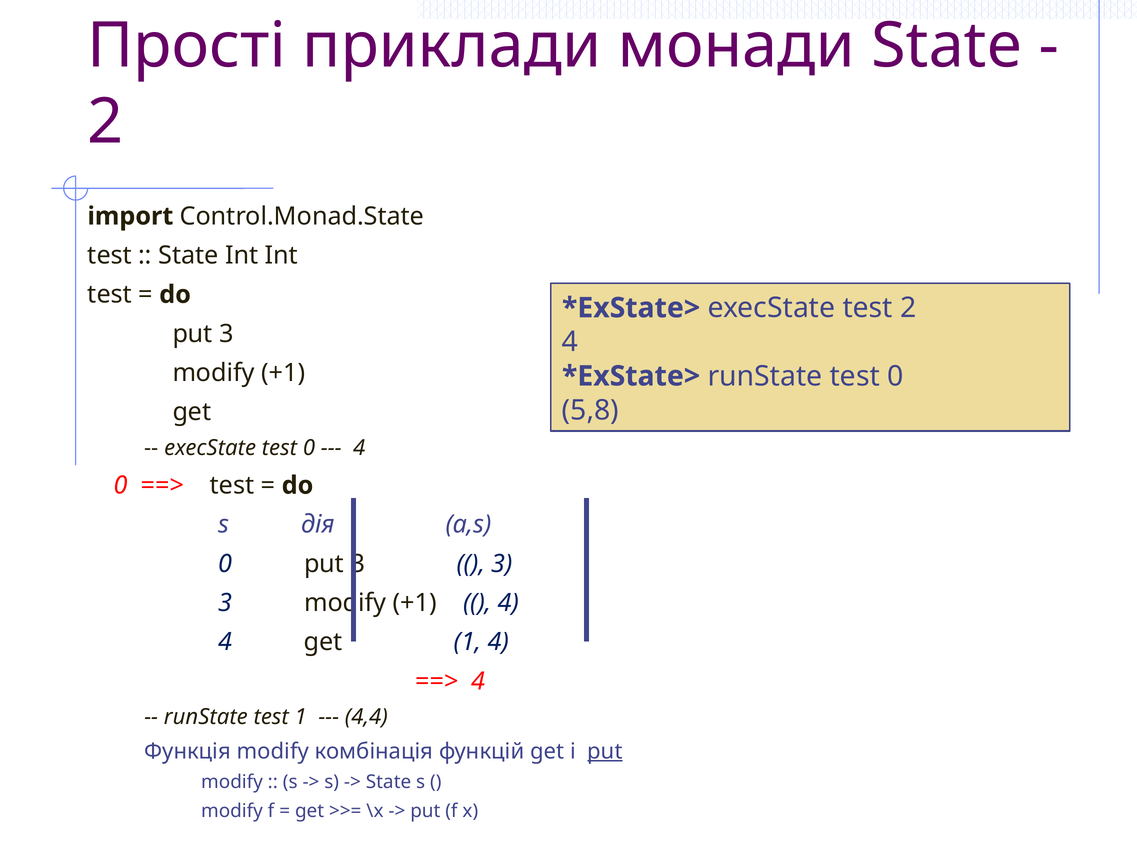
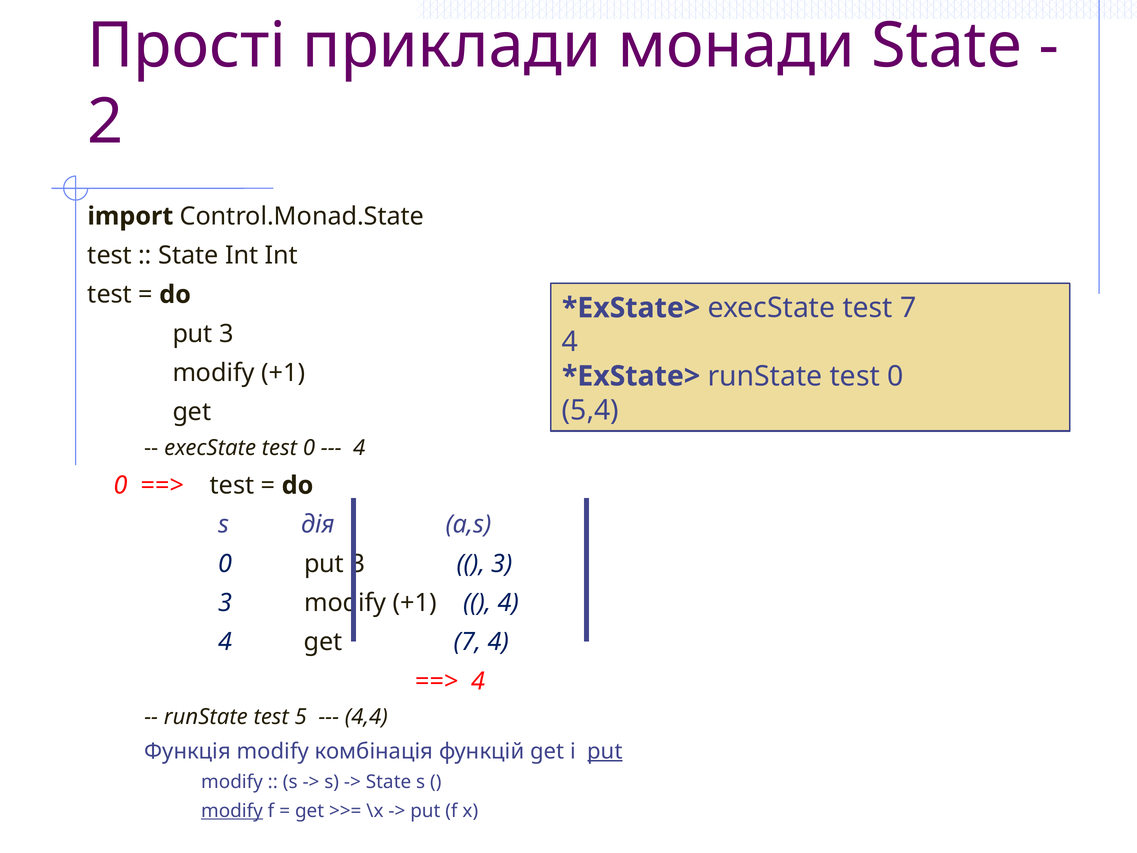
test 2: 2 -> 7 (908, 308)
5,8: 5,8 -> 5,4 (590, 410)
get 1: 1 -> 7 (468, 642)
test 1: 1 -> 5 (301, 717)
modify underline: none -> present (232, 811)
